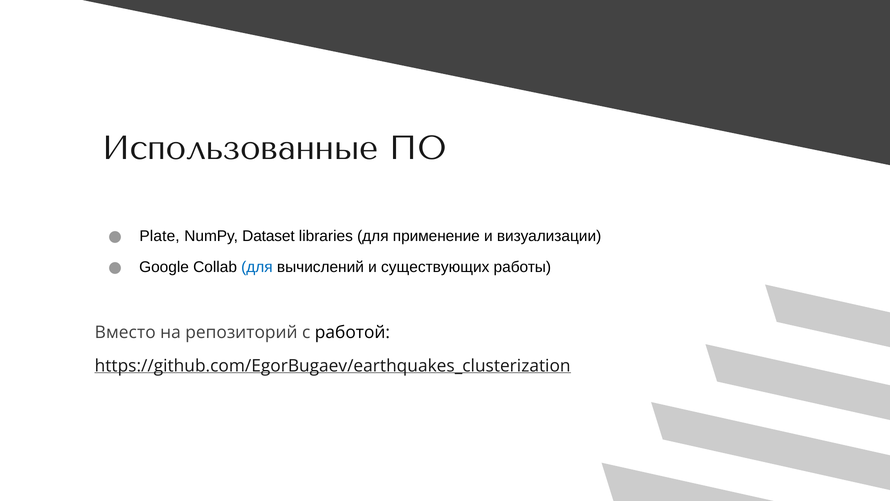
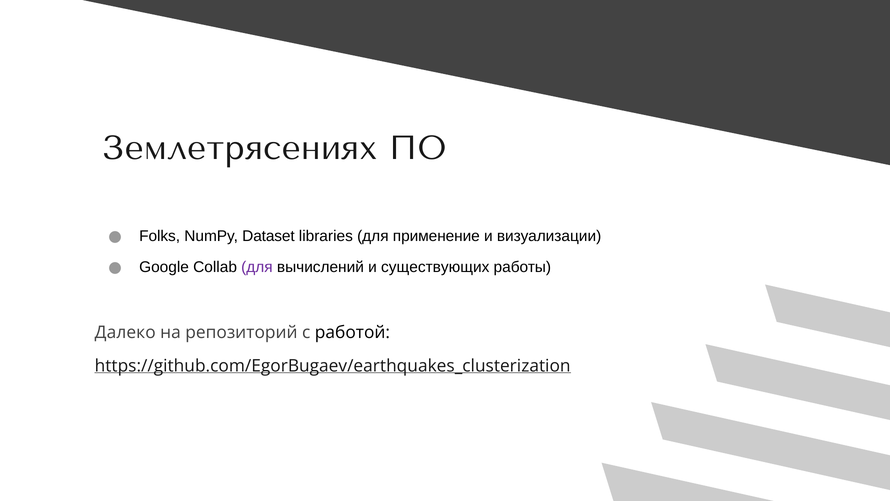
Использованные: Использованные -> Землетрясениях (240, 148)
Plate: Plate -> Folks (160, 236)
для colour: blue -> purple (257, 267)
Вместо: Вместо -> Далеко (125, 332)
